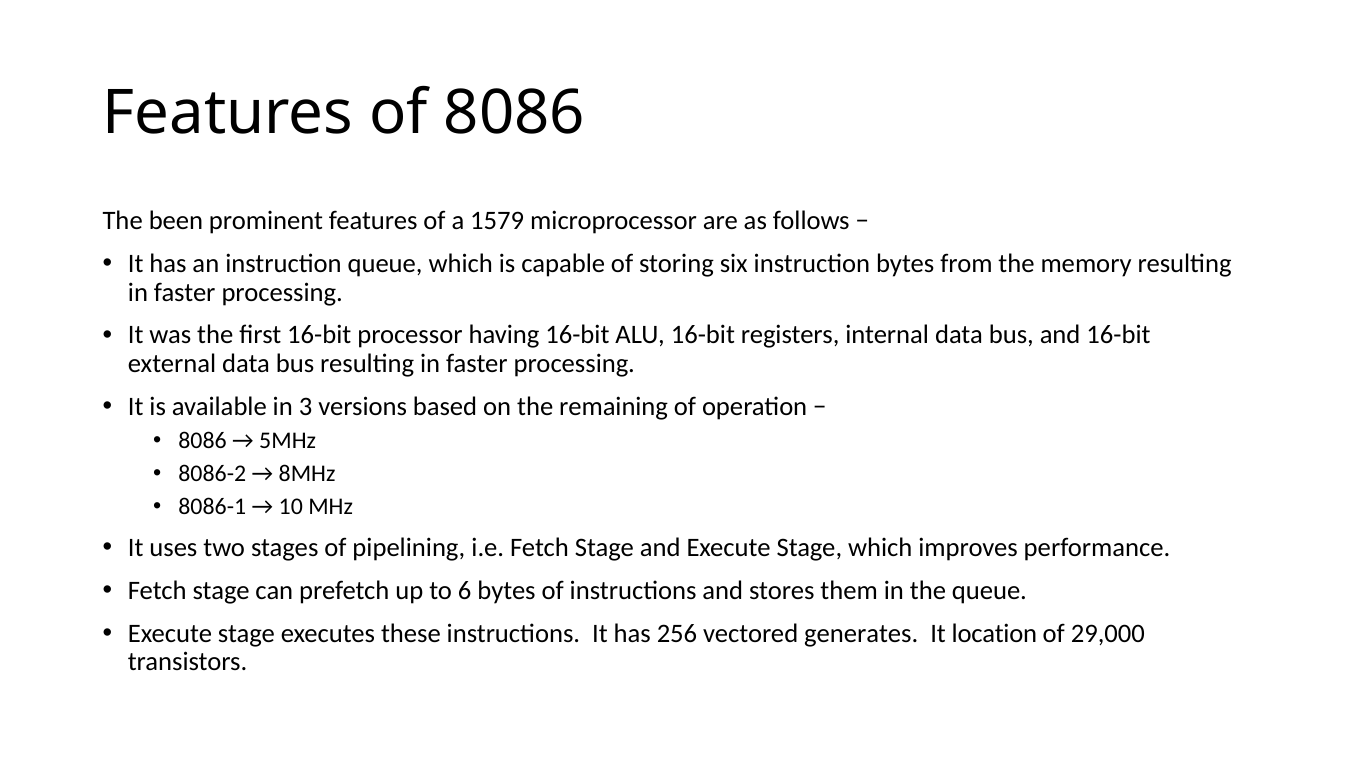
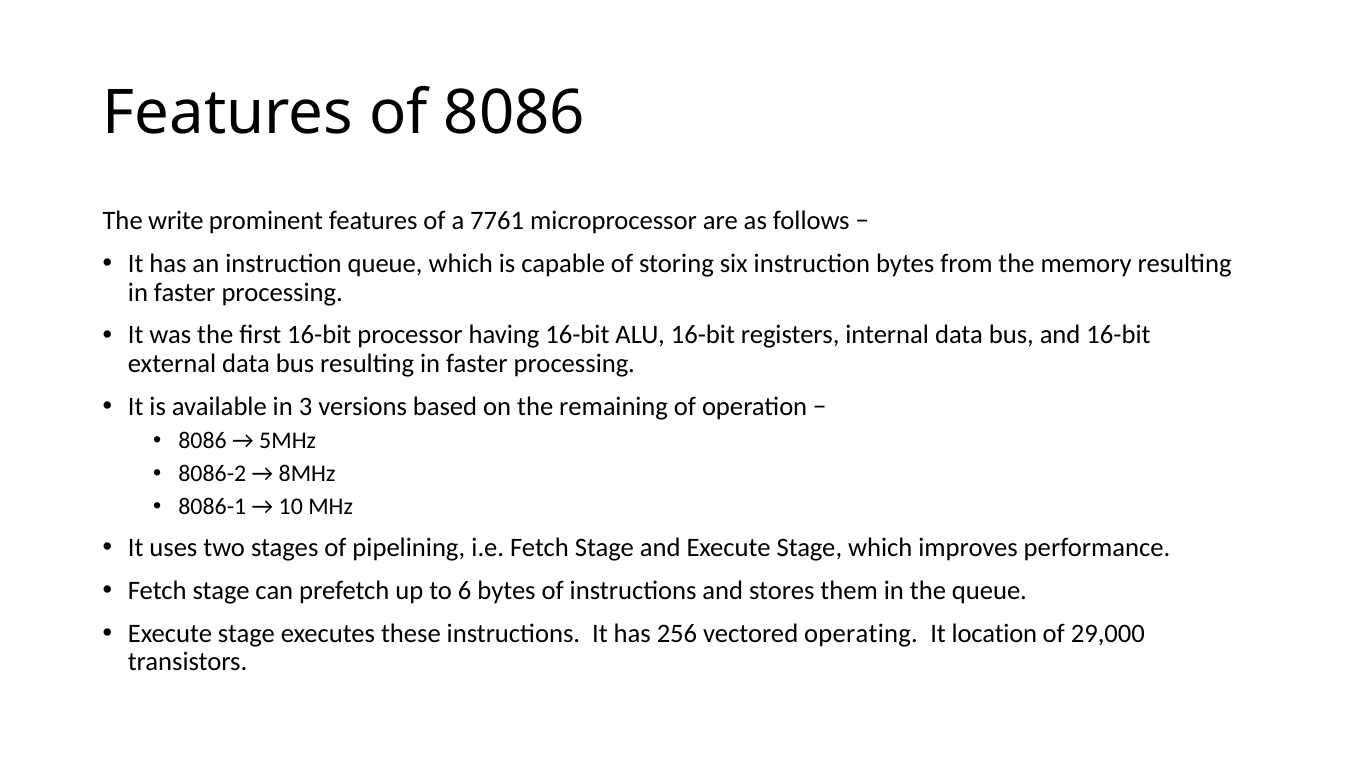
been: been -> write (176, 221)
1579: 1579 -> 7761 (497, 221)
generates: generates -> operating (861, 634)
